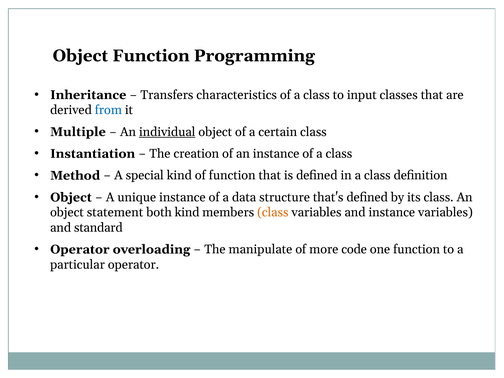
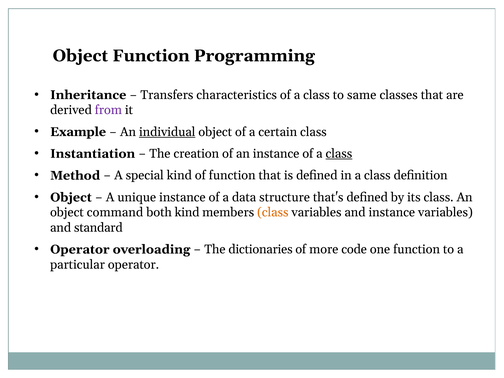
input: input -> same (362, 95)
from colour: blue -> purple (108, 110)
Multiple: Multiple -> Example (78, 132)
class underline: none -> present (339, 154)
statement: statement -> command (115, 212)
manipulate: manipulate -> dictionaries (261, 249)
